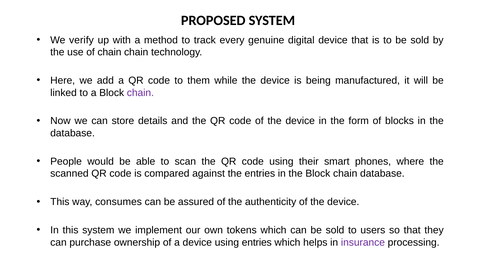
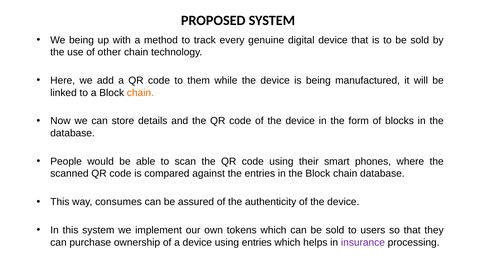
We verify: verify -> being (82, 40)
of chain: chain -> other (109, 52)
chain colour: purple -> orange (140, 93)
